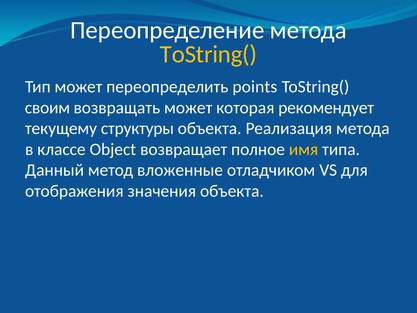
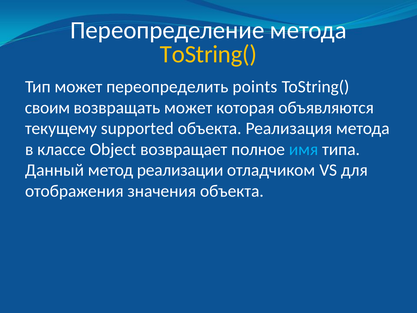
рекомендует: рекомендует -> объявляются (326, 108)
структуры: структуры -> supported (137, 128)
имя colour: yellow -> light blue (304, 149)
вложенные: вложенные -> реализации (180, 170)
